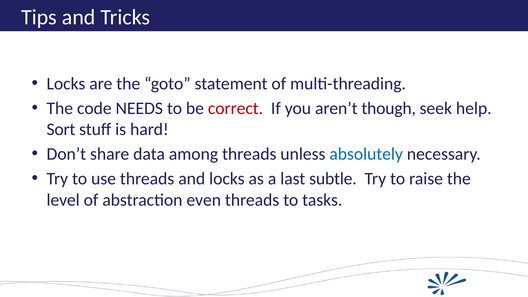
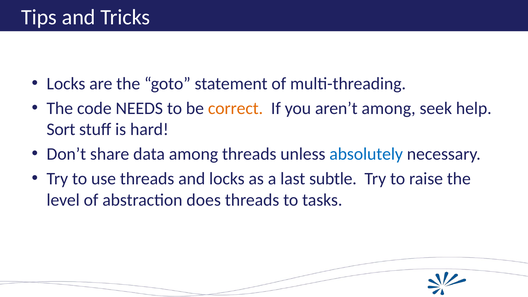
correct colour: red -> orange (236, 108)
aren’t though: though -> among (389, 108)
even: even -> does (204, 200)
